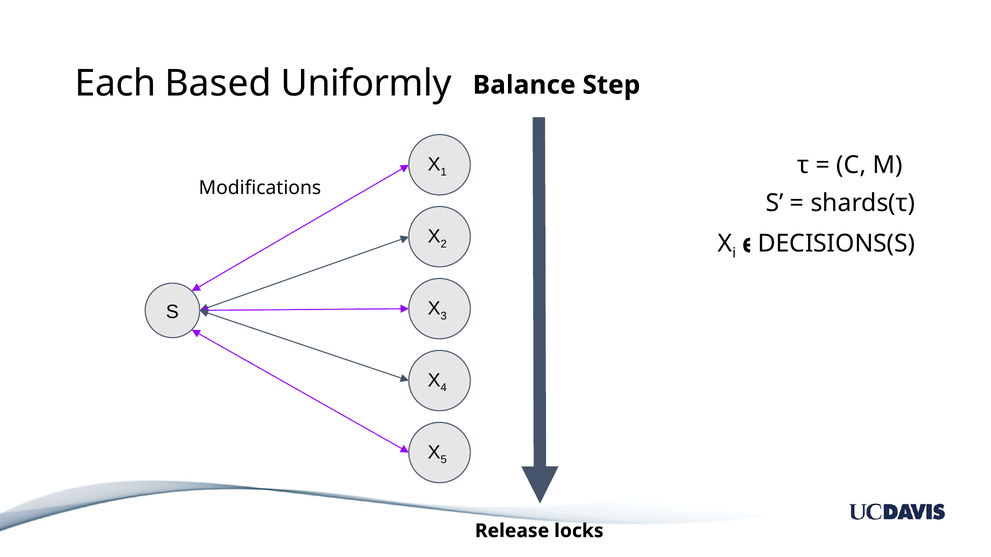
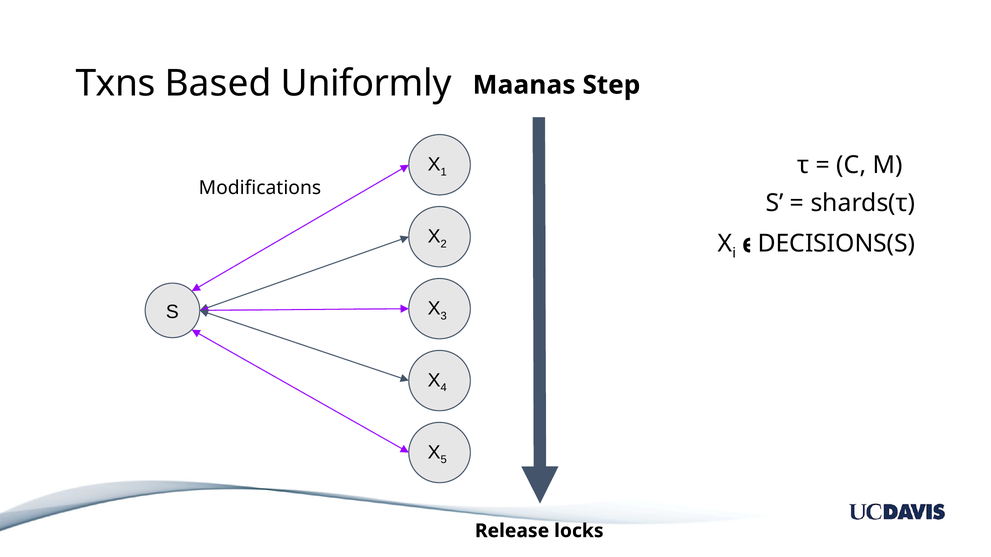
Each: Each -> Txns (116, 83)
Balance: Balance -> Maanas (524, 85)
